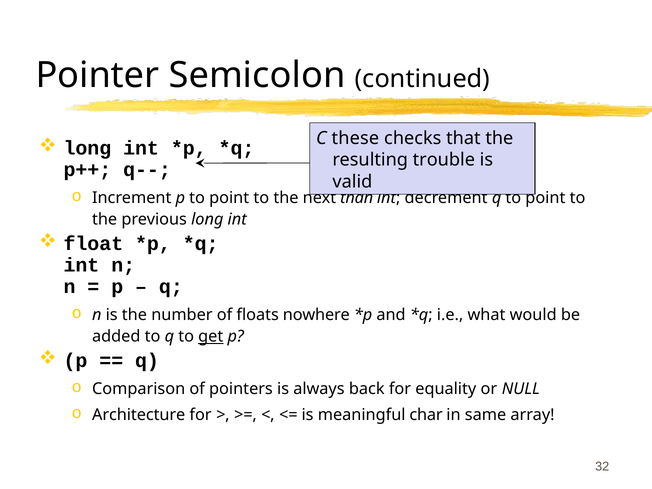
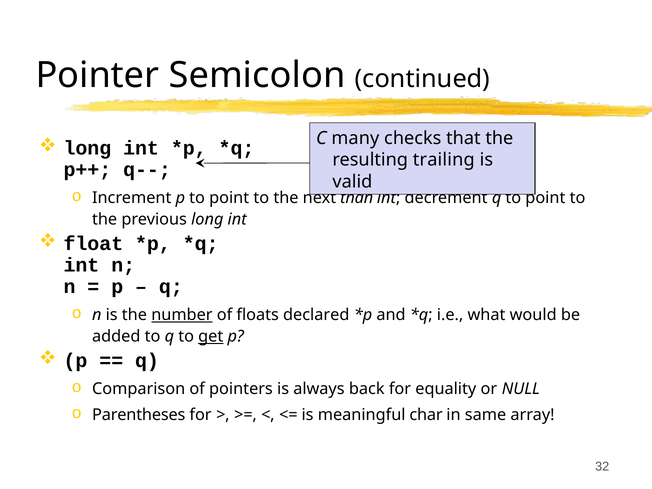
these: these -> many (355, 138)
trouble: trouble -> trailing (444, 160)
number underline: none -> present (182, 315)
nowhere: nowhere -> declared (316, 315)
Architecture: Architecture -> Parentheses (139, 415)
